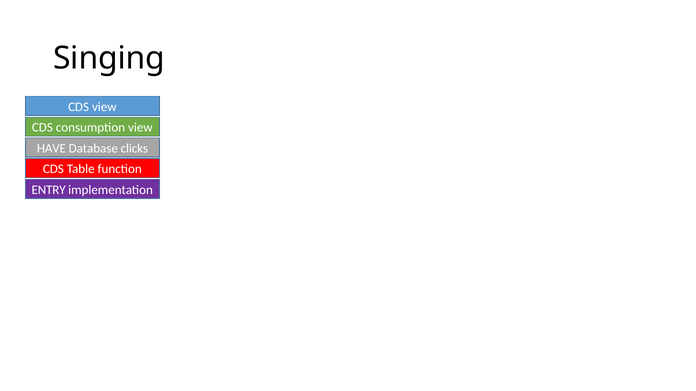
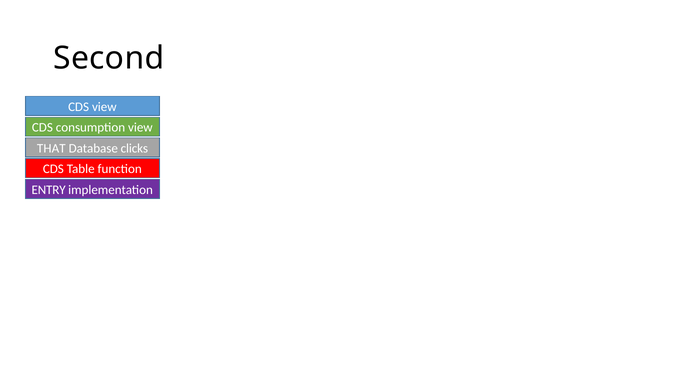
Singing: Singing -> Second (109, 58)
HAVE: HAVE -> THAT (51, 149)
